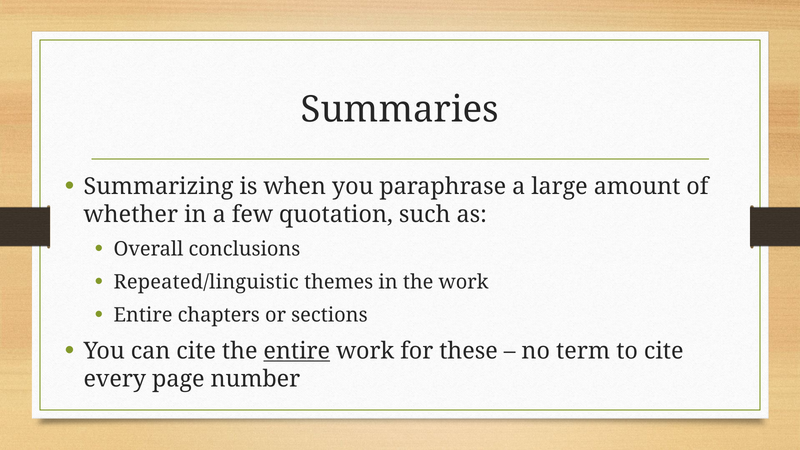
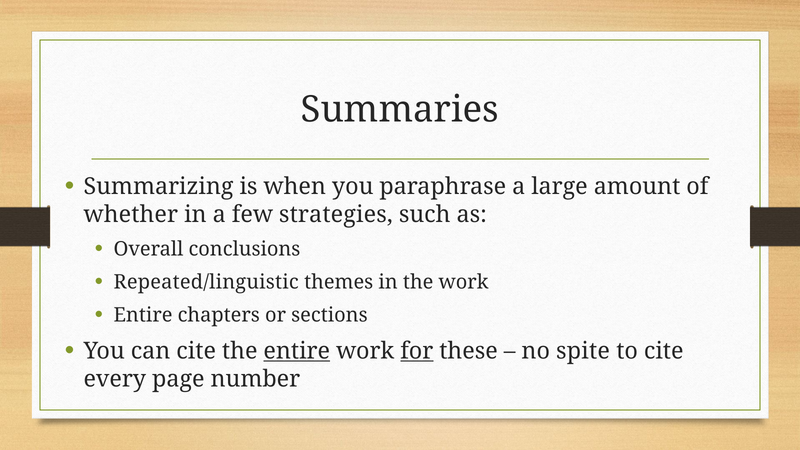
quotation: quotation -> strategies (336, 214)
for underline: none -> present (417, 351)
term: term -> spite (583, 351)
